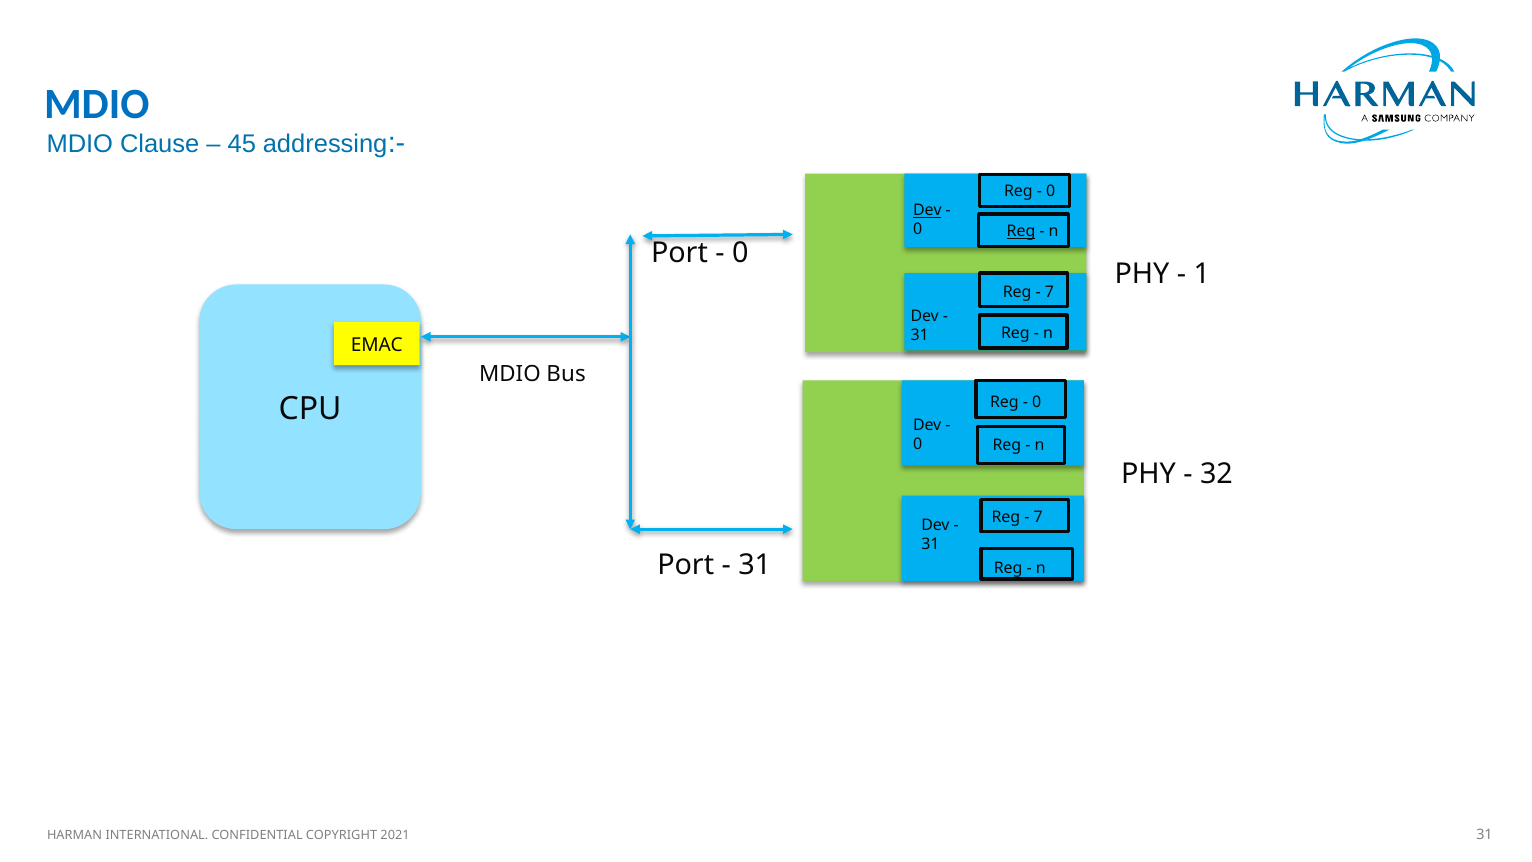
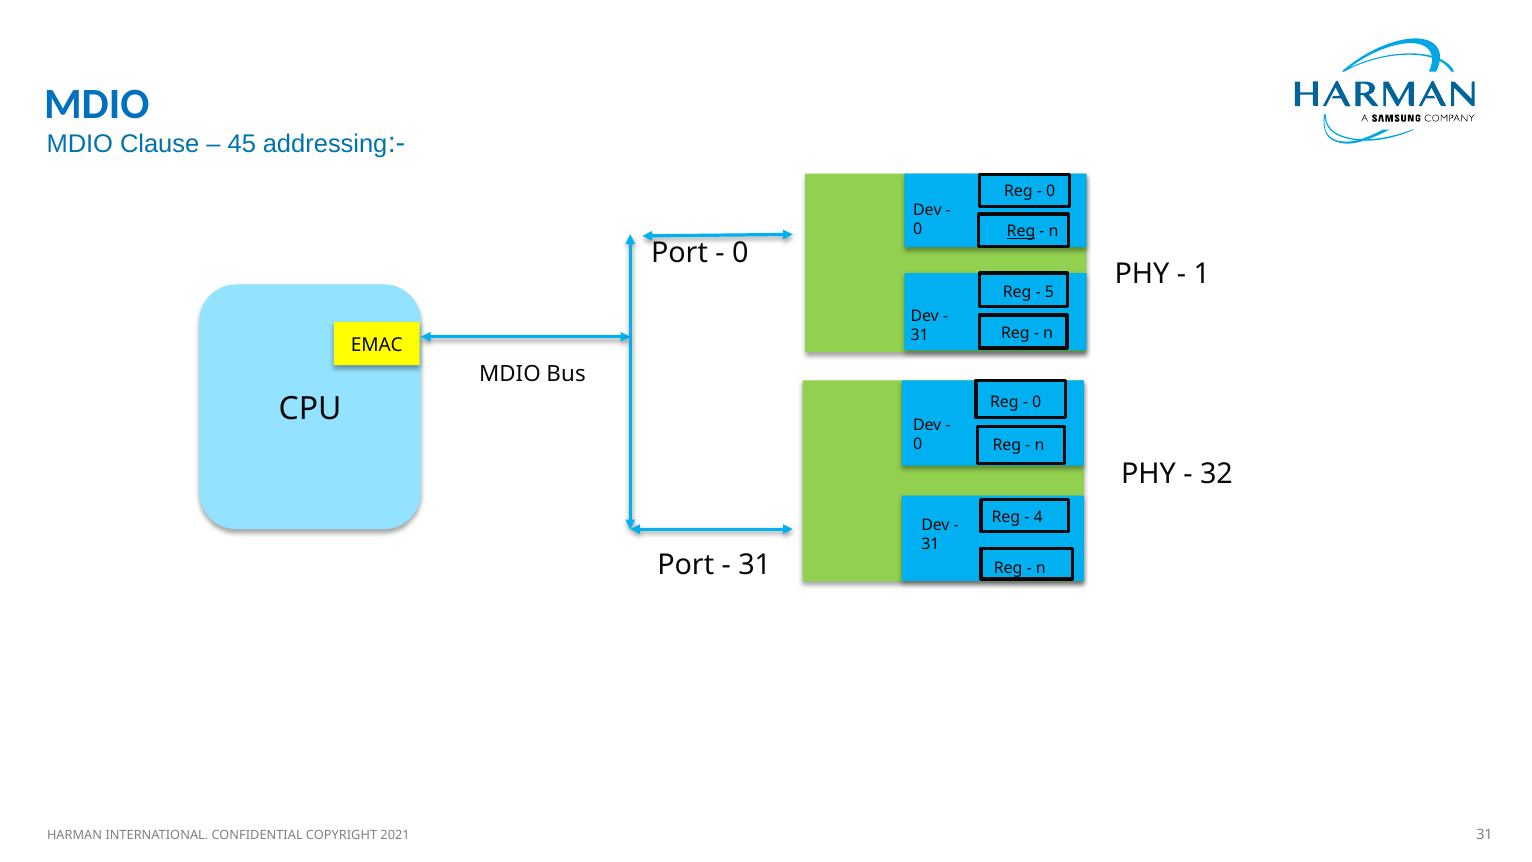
Dev underline: present -> none (927, 210)
7: 7 -> 5 (1049, 293)
7: 7 -> 4 (1038, 517)
